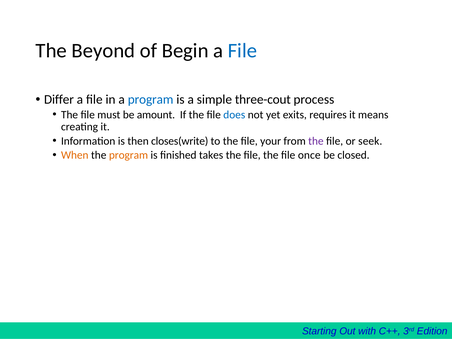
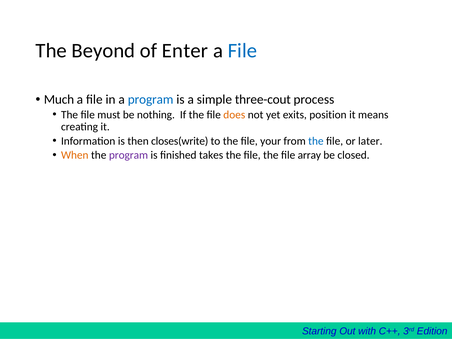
Begin: Begin -> Enter (185, 51)
Differ: Differ -> Much (59, 100)
amount: amount -> nothing (156, 115)
does colour: blue -> orange (234, 115)
requires: requires -> position (328, 115)
the colour: purple -> blue (316, 141)
seek: seek -> later (370, 141)
program colour: orange -> purple (129, 155)
once: once -> array (309, 155)
